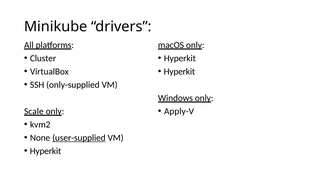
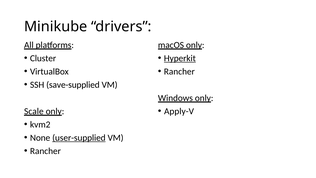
Hyperkit underline: none -> present (180, 58)
Hyperkit: Hyperkit -> Rancher (179, 71)
only-supplied: only-supplied -> save-supplied (73, 85)
Hyperkit: Hyperkit -> Rancher (45, 151)
